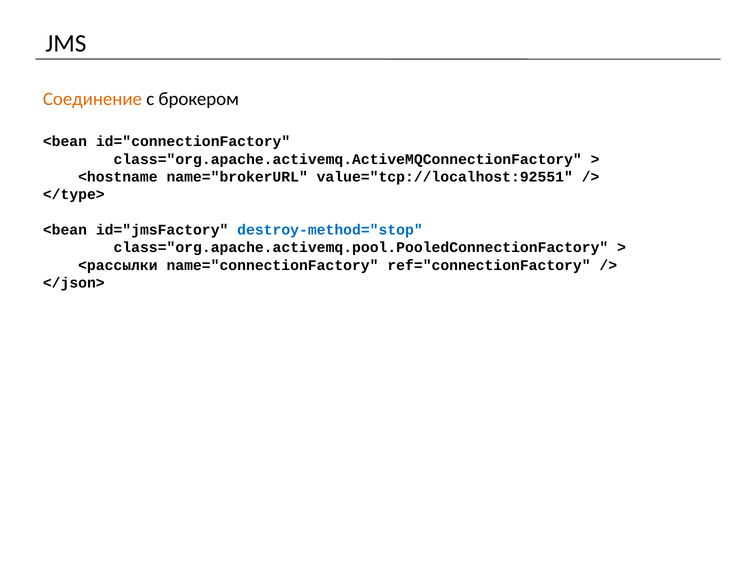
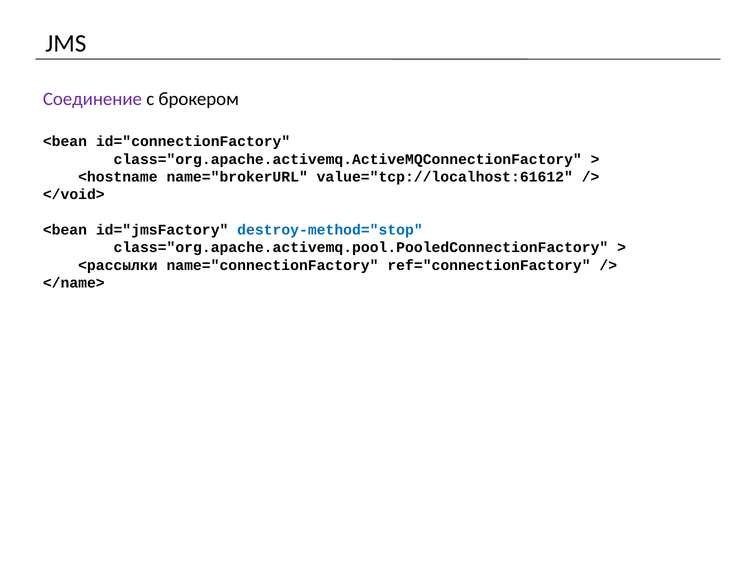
Соединение colour: orange -> purple (92, 99)
value="tcp://localhost:92551: value="tcp://localhost:92551 -> value="tcp://localhost:61612 (445, 177)
</type>: </type> -> </void> (74, 195)
</json>: </json> -> </name> (74, 283)
